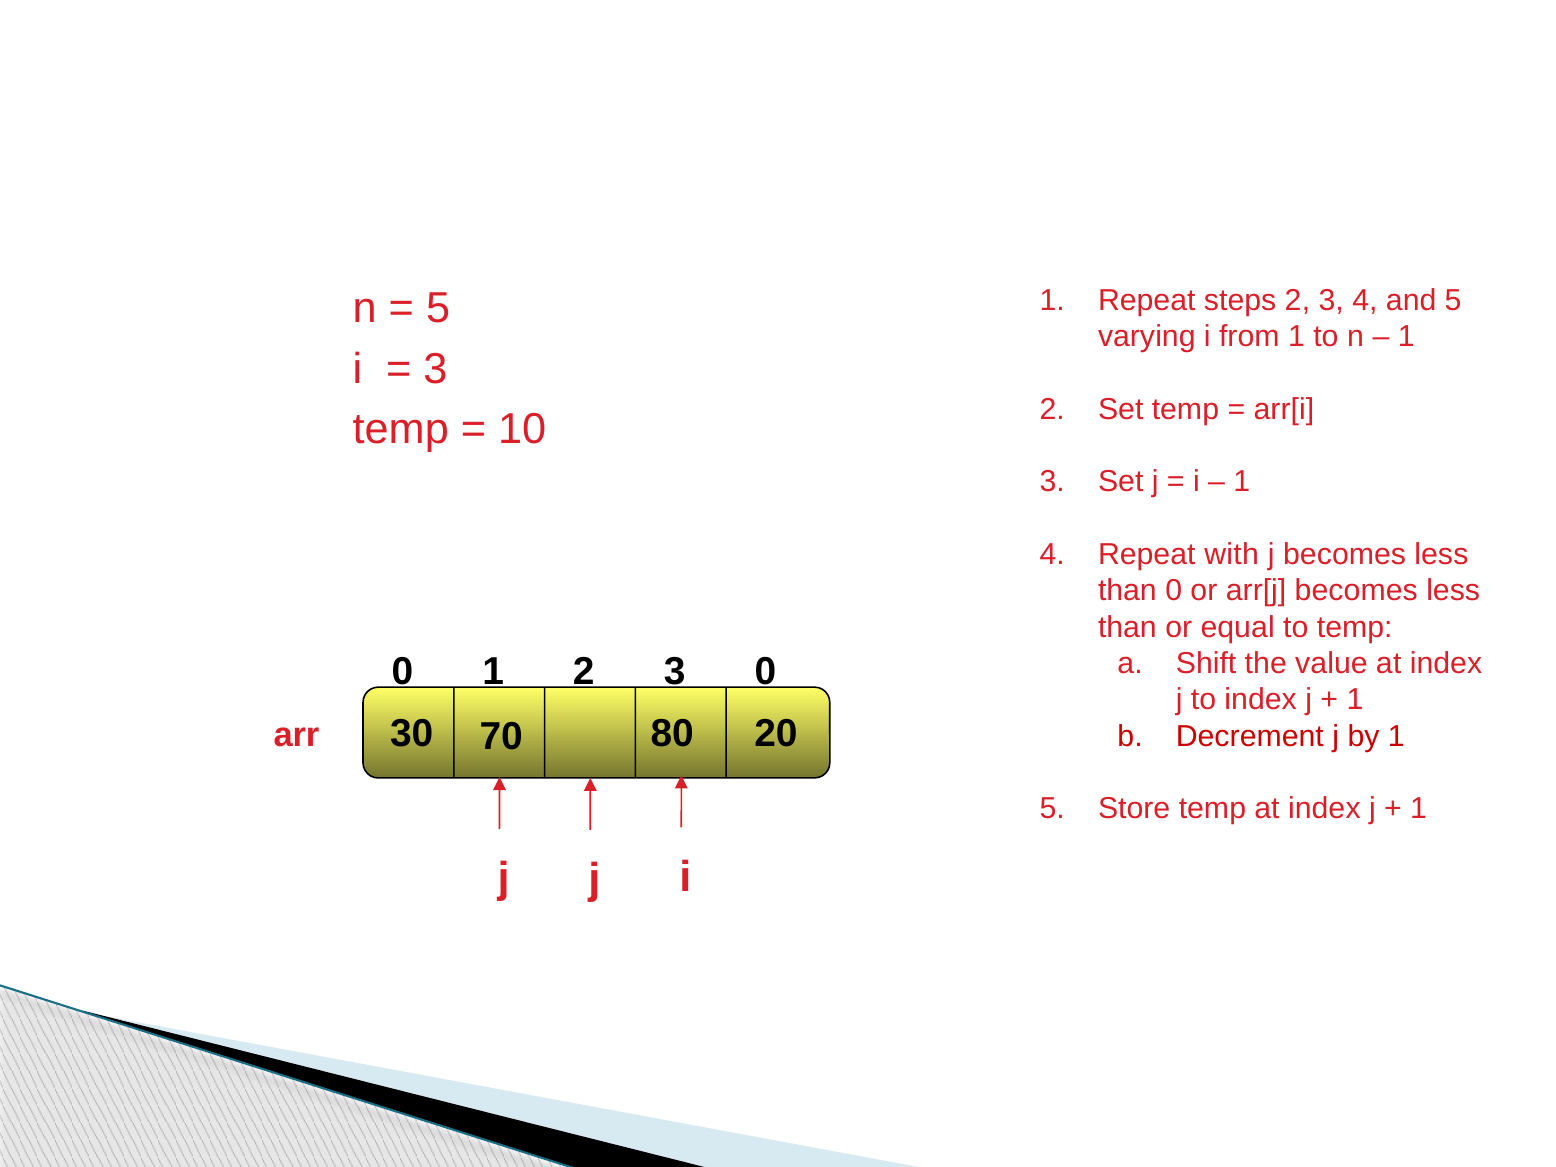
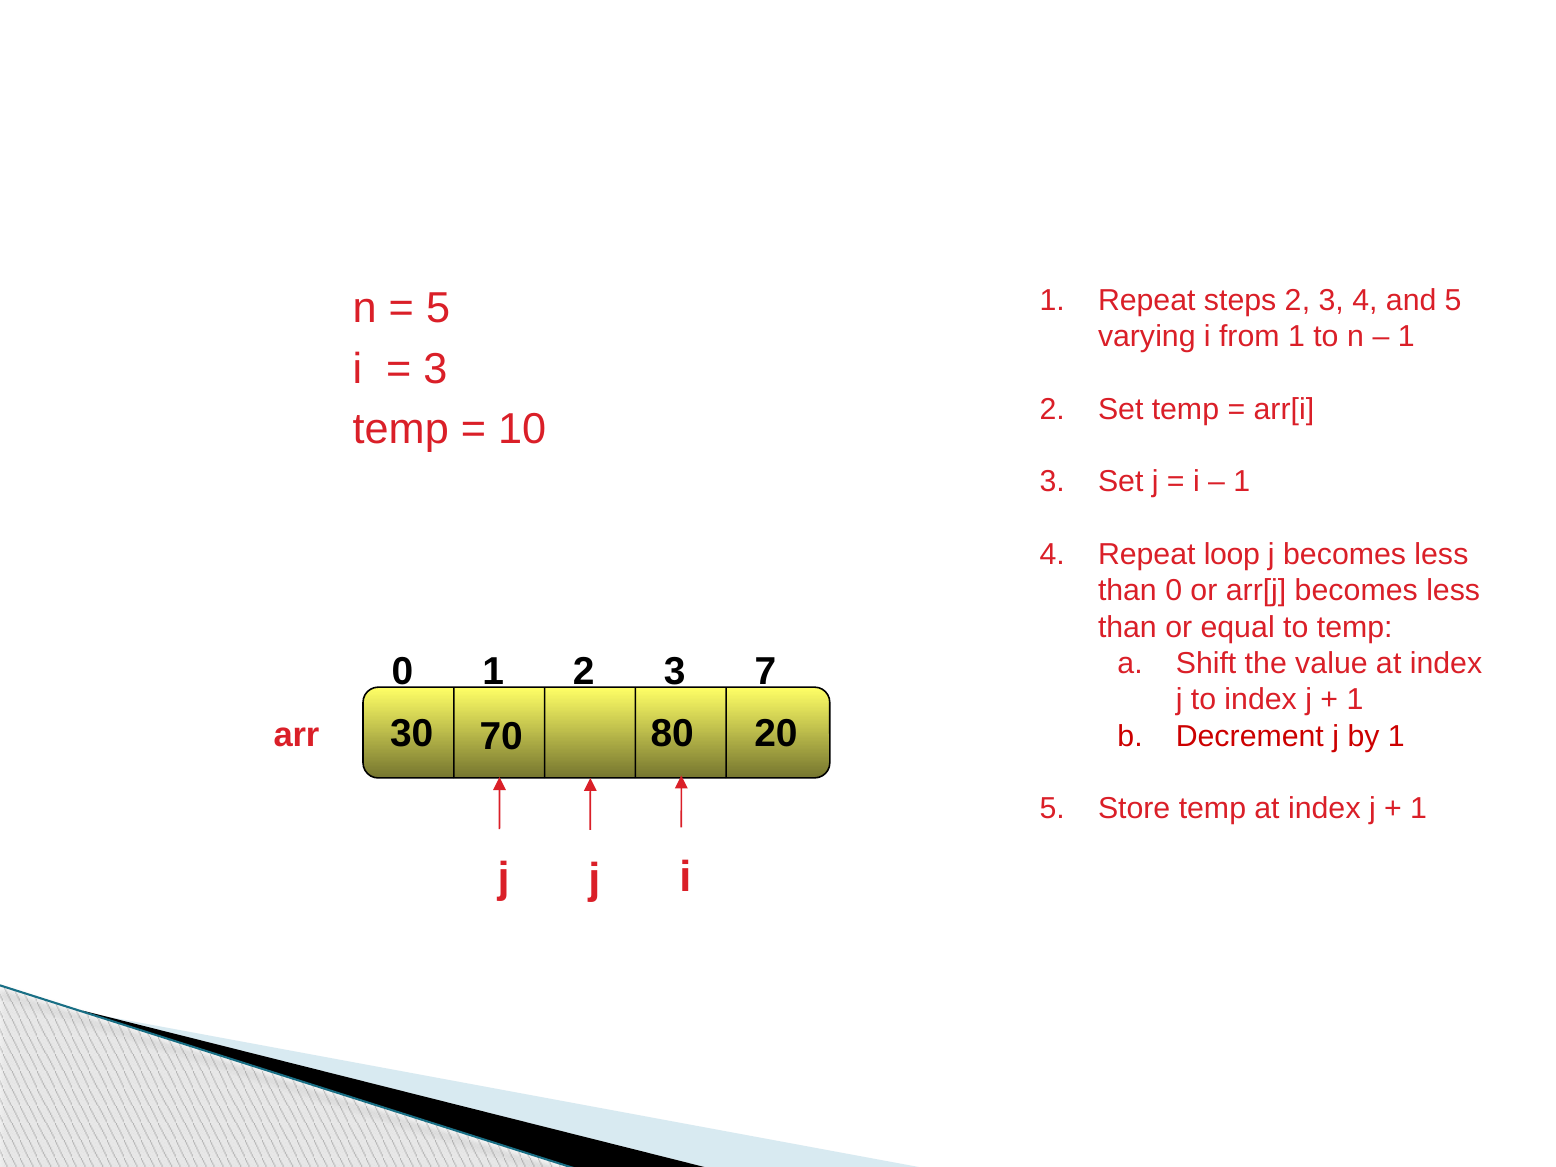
with: with -> loop (1232, 554)
0 0: 0 -> 7 (765, 671)
